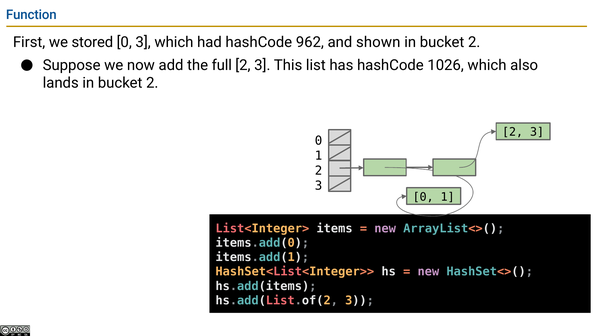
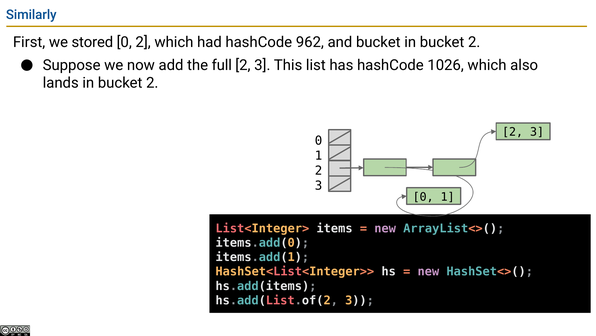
Function: Function -> Similarly (31, 15)
0 3: 3 -> 2 (143, 42)
and shown: shown -> bucket (378, 42)
